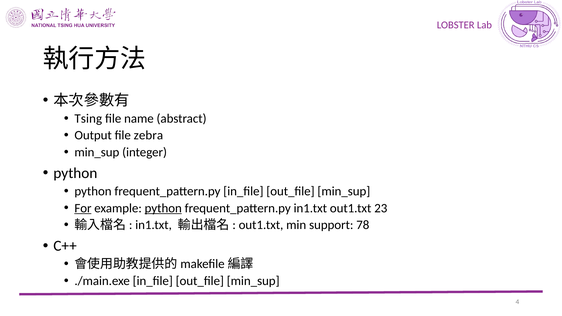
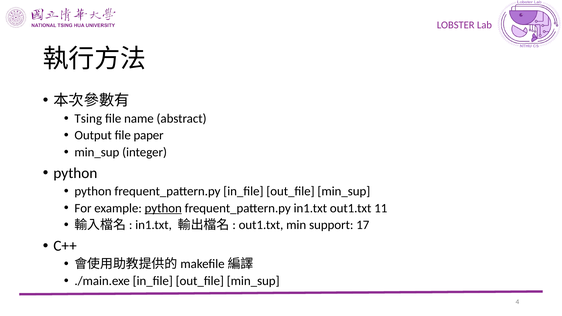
zebra: zebra -> paper (149, 135)
For underline: present -> none (83, 208)
23: 23 -> 11 (381, 208)
78: 78 -> 17 (363, 225)
